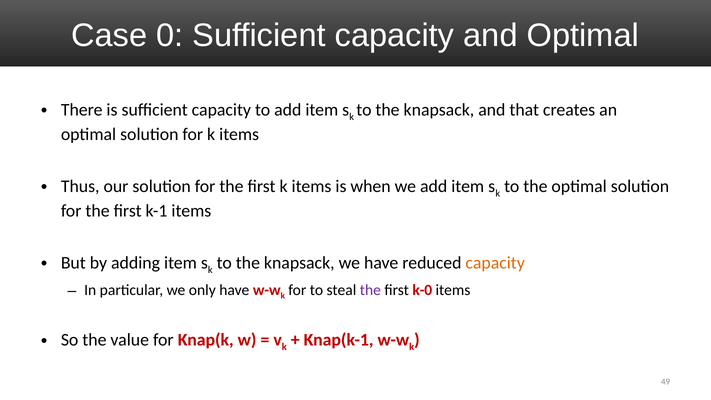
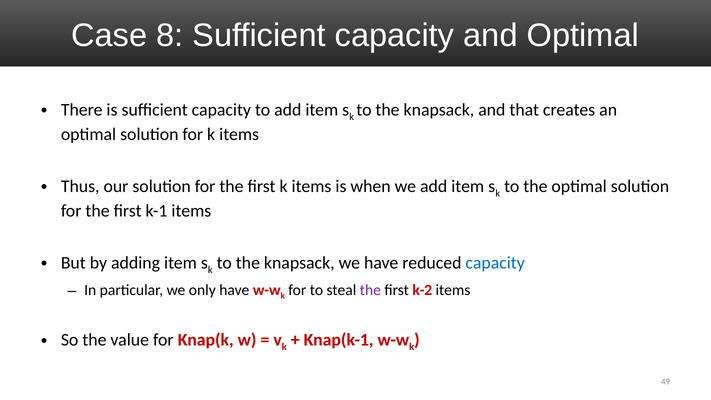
0: 0 -> 8 (170, 36)
capacity colour: orange -> blue (495, 263)
k-0: k-0 -> k-2 (422, 290)
